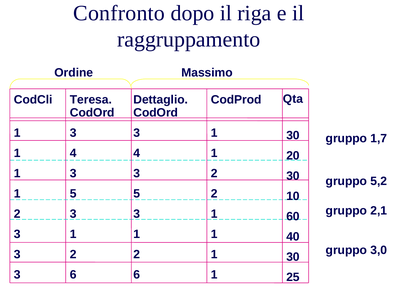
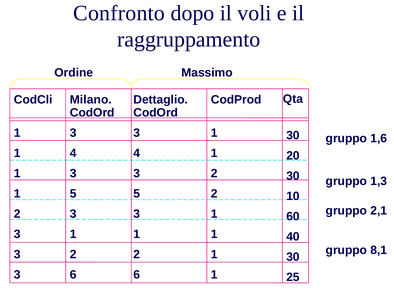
riga: riga -> voli (254, 13)
Teresa: Teresa -> Milano (91, 99)
1,7: 1,7 -> 1,6 (379, 138)
5,2: 5,2 -> 1,3 (379, 181)
3,0: 3,0 -> 8,1 (379, 250)
